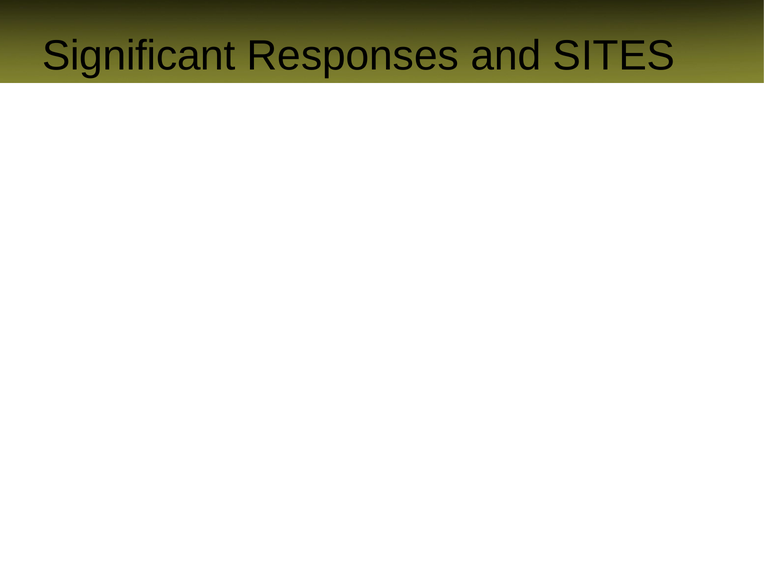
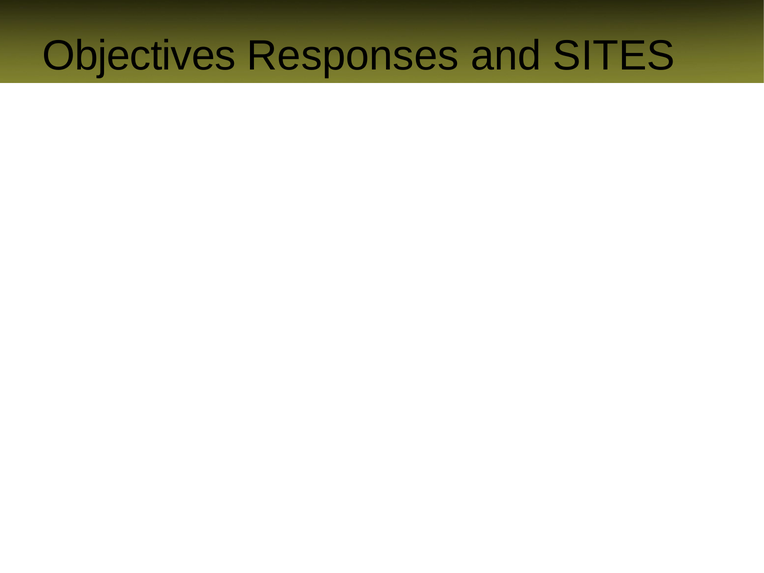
Significant: Significant -> Objectives (139, 56)
